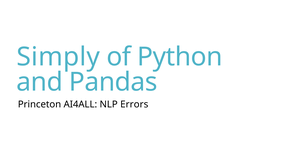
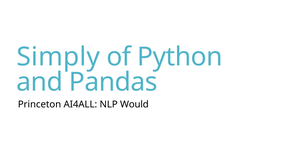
Errors: Errors -> Would (134, 105)
